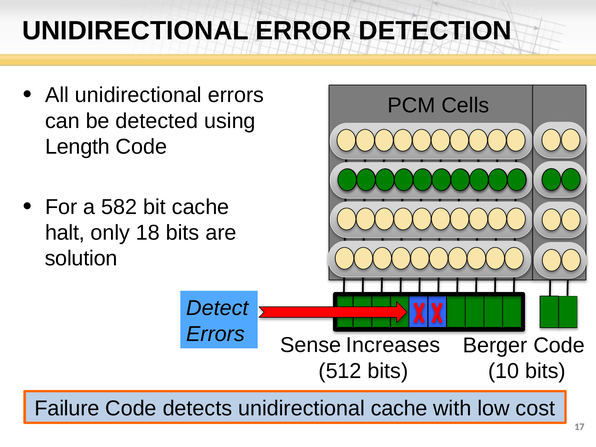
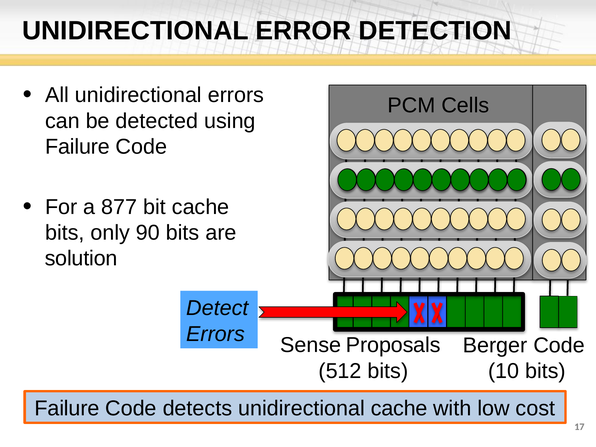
Length: Length -> Failure (77, 147)
582: 582 -> 877 (119, 207)
halt: halt -> bits (65, 233)
18: 18 -> 90 (148, 233)
Increases: Increases -> Proposals (393, 345)
